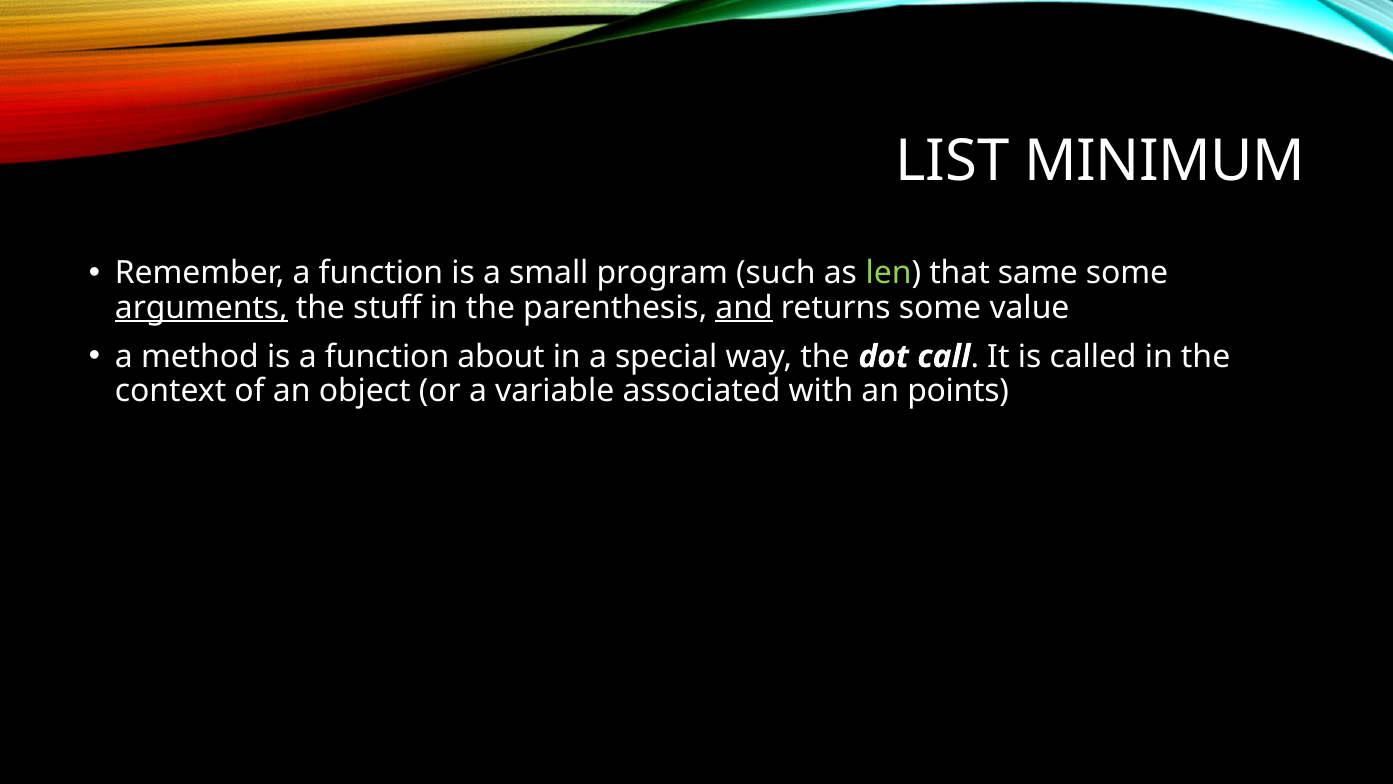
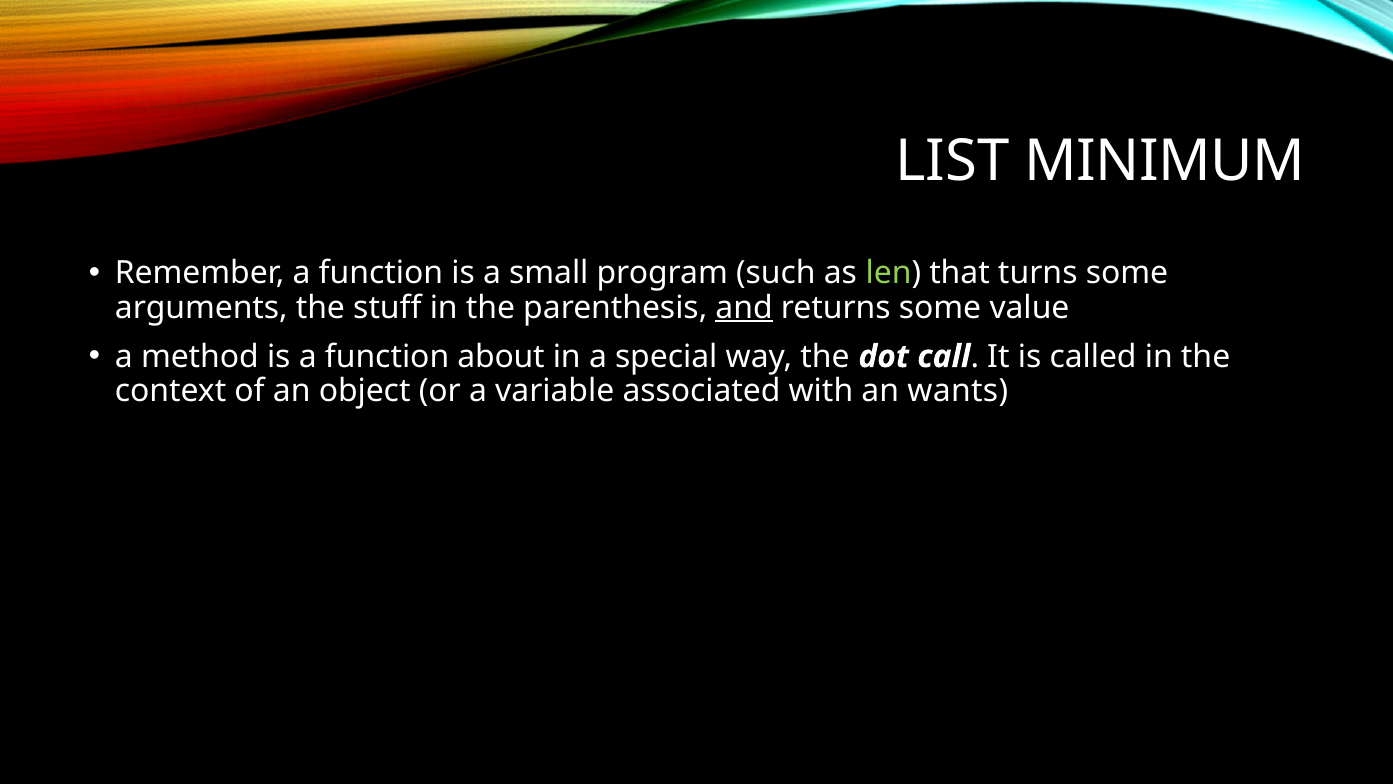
same: same -> turns (1038, 273)
arguments underline: present -> none (201, 307)
points: points -> wants (958, 391)
